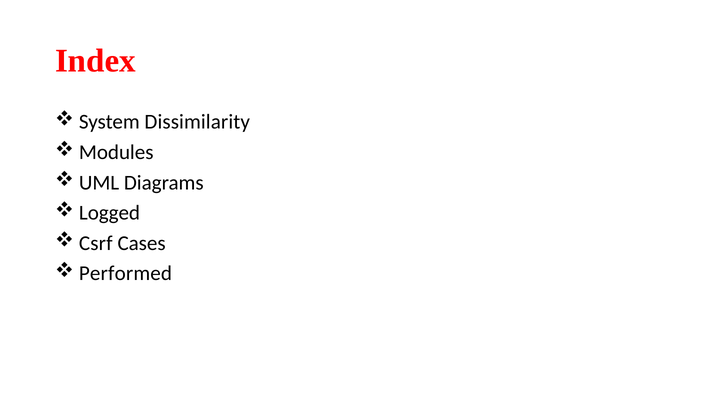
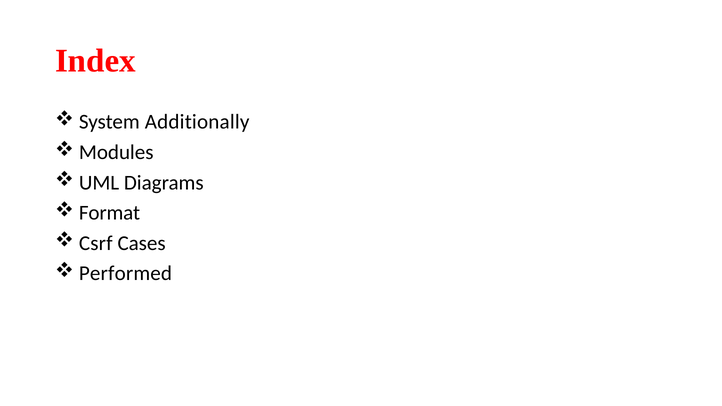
Dissimilarity: Dissimilarity -> Additionally (197, 122)
Logged: Logged -> Format (110, 213)
